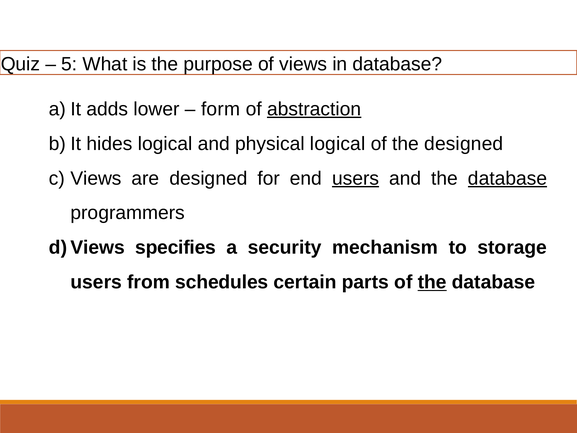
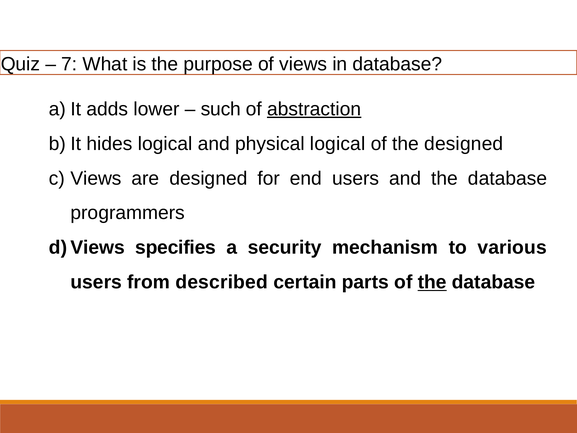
5: 5 -> 7 (69, 64)
form: form -> such (221, 109)
users underline: present -> none (356, 178)
database underline: present -> none (508, 178)
storage: storage -> various (512, 247)
schedules: schedules -> described (222, 282)
